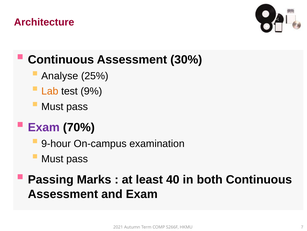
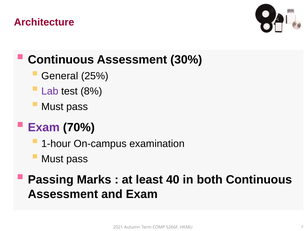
Analyse: Analyse -> General (60, 76)
Lab colour: orange -> purple (50, 91)
9%: 9% -> 8% (91, 91)
9-hour: 9-hour -> 1-hour (56, 143)
